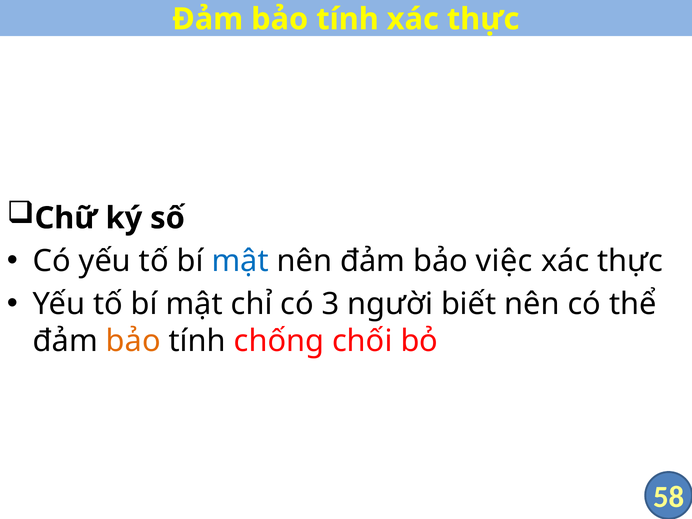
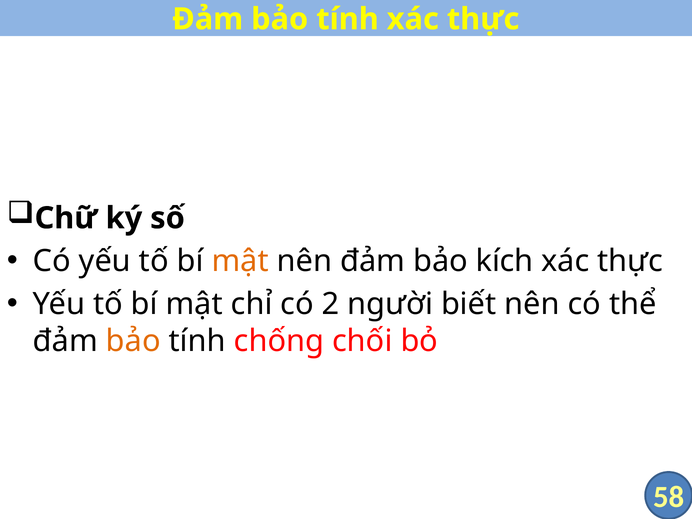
mật colour: blue -> orange (240, 261)
việc: việc -> kích (505, 261)
3: 3 -> 2 (331, 304)
